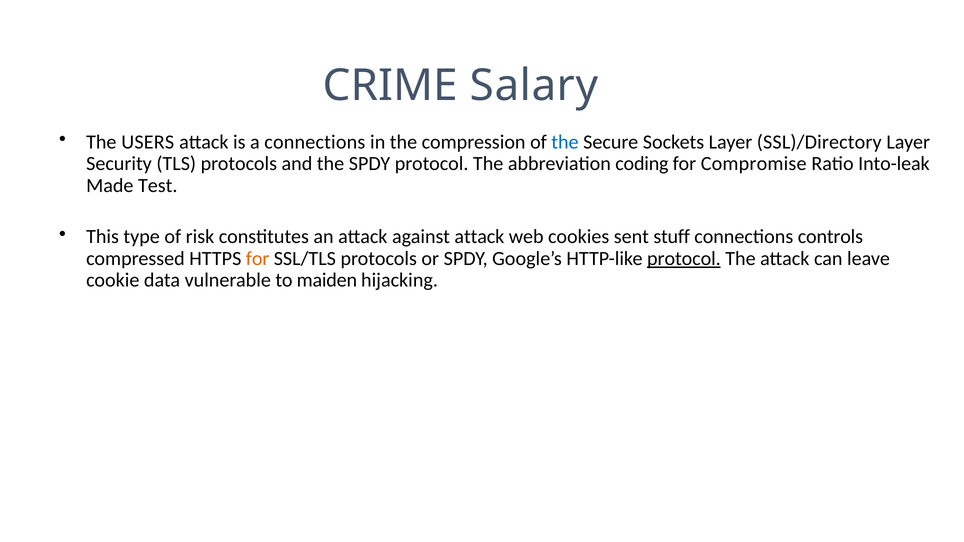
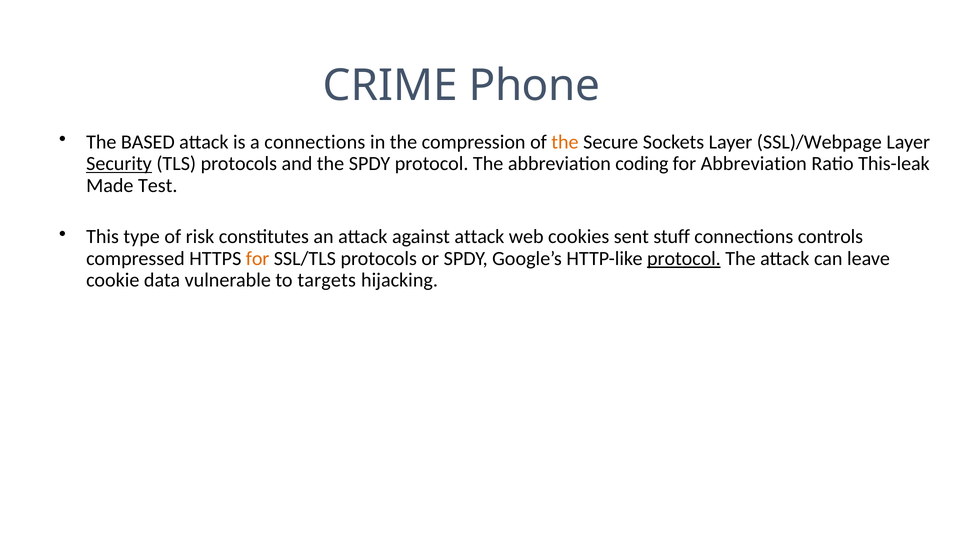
Salary: Salary -> Phone (534, 86)
USERS: USERS -> BASED (148, 142)
the colour: blue -> orange (565, 142)
SSL)/Directory: SSL)/Directory -> SSL)/Webpage (819, 142)
Security underline: none -> present (119, 164)
for Compromise: Compromise -> Abbreviation (754, 164)
Into-leak: Into-leak -> This-leak (894, 164)
maiden: maiden -> targets (327, 280)
